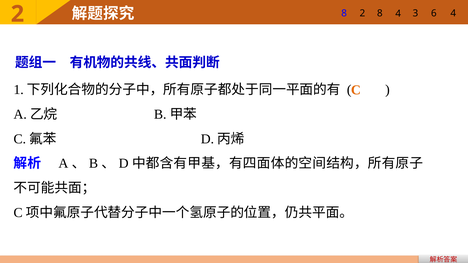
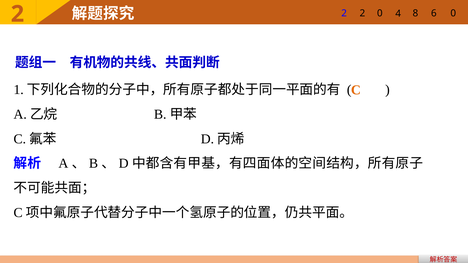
8: 8 -> 2 (344, 13)
8: 8 -> 0 (380, 13)
3: 3 -> 8 (415, 13)
6 4: 4 -> 0 (453, 13)
